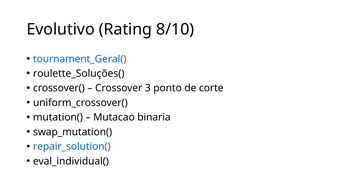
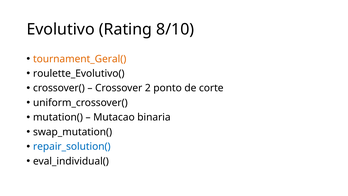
tournament_Geral( colour: blue -> orange (80, 59)
roulette_Soluções(: roulette_Soluções( -> roulette_Evolutivo( (79, 73)
3: 3 -> 2 (148, 88)
